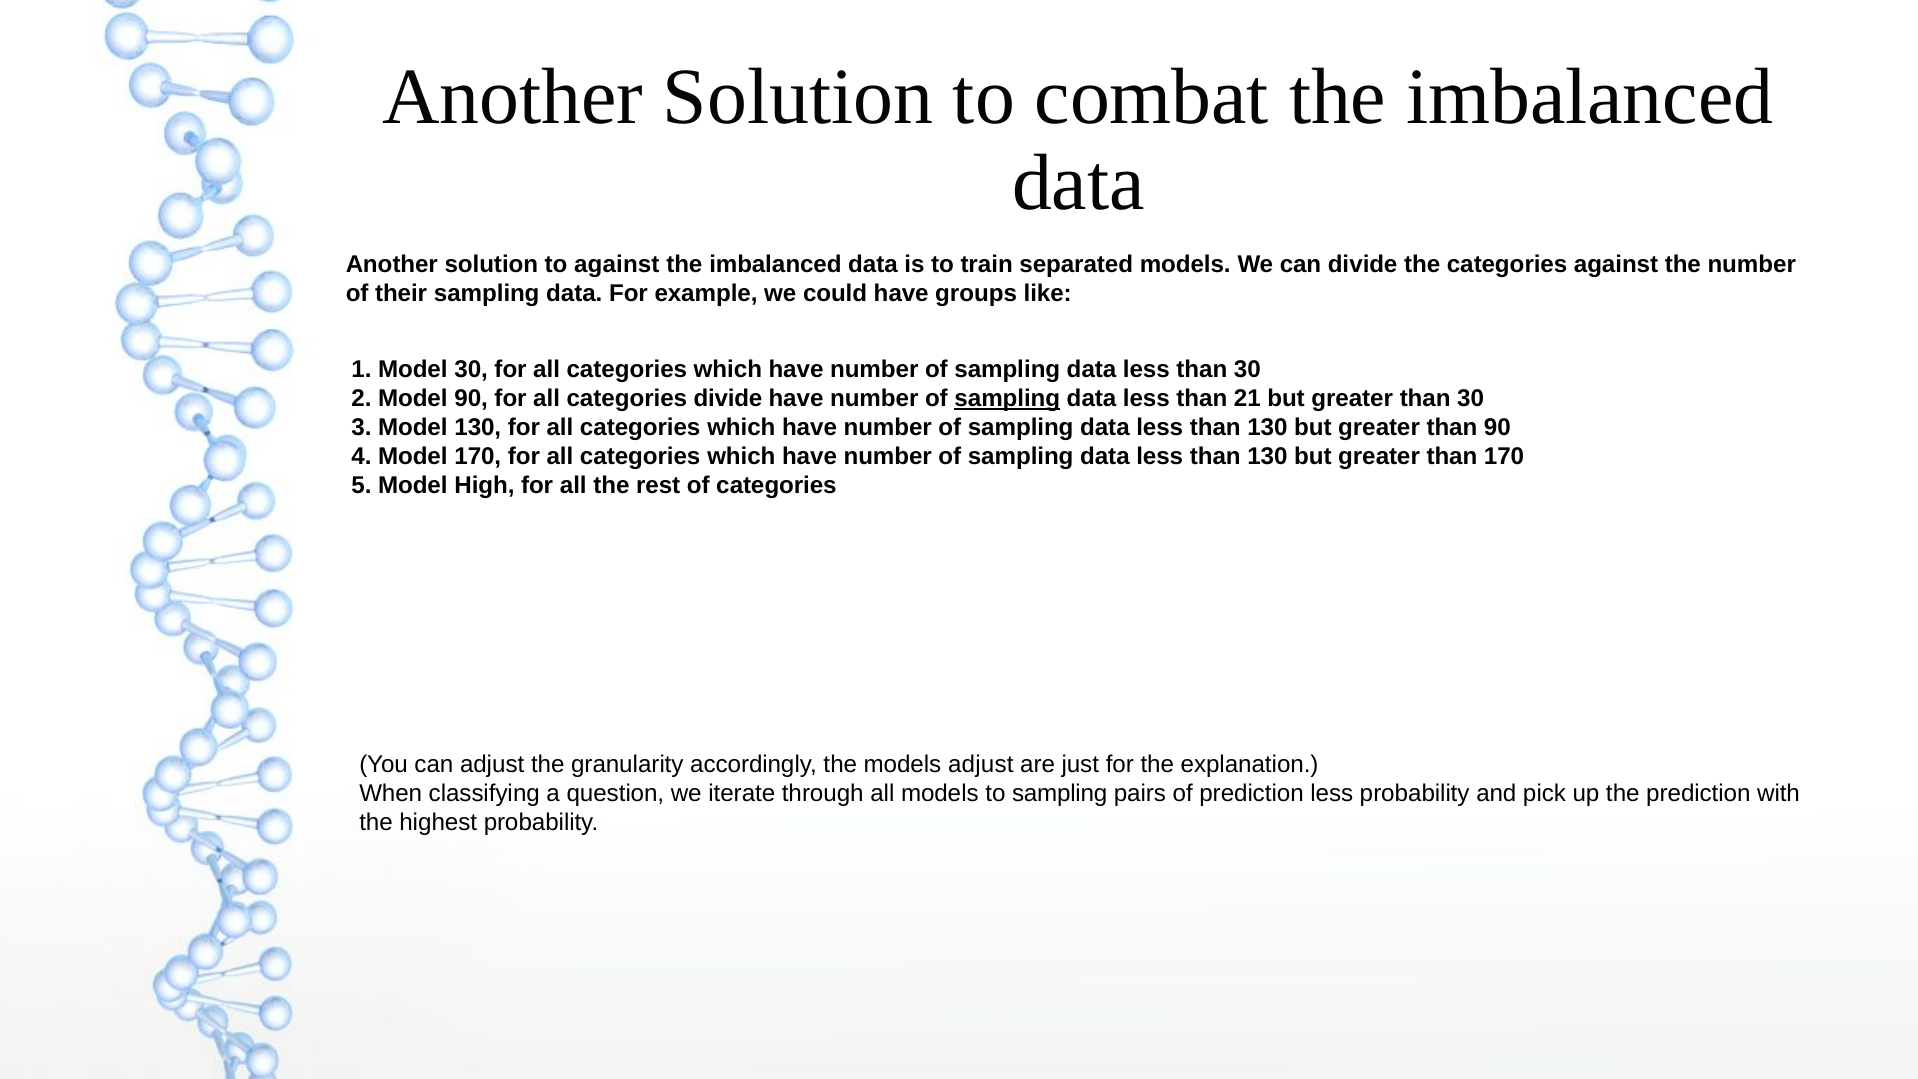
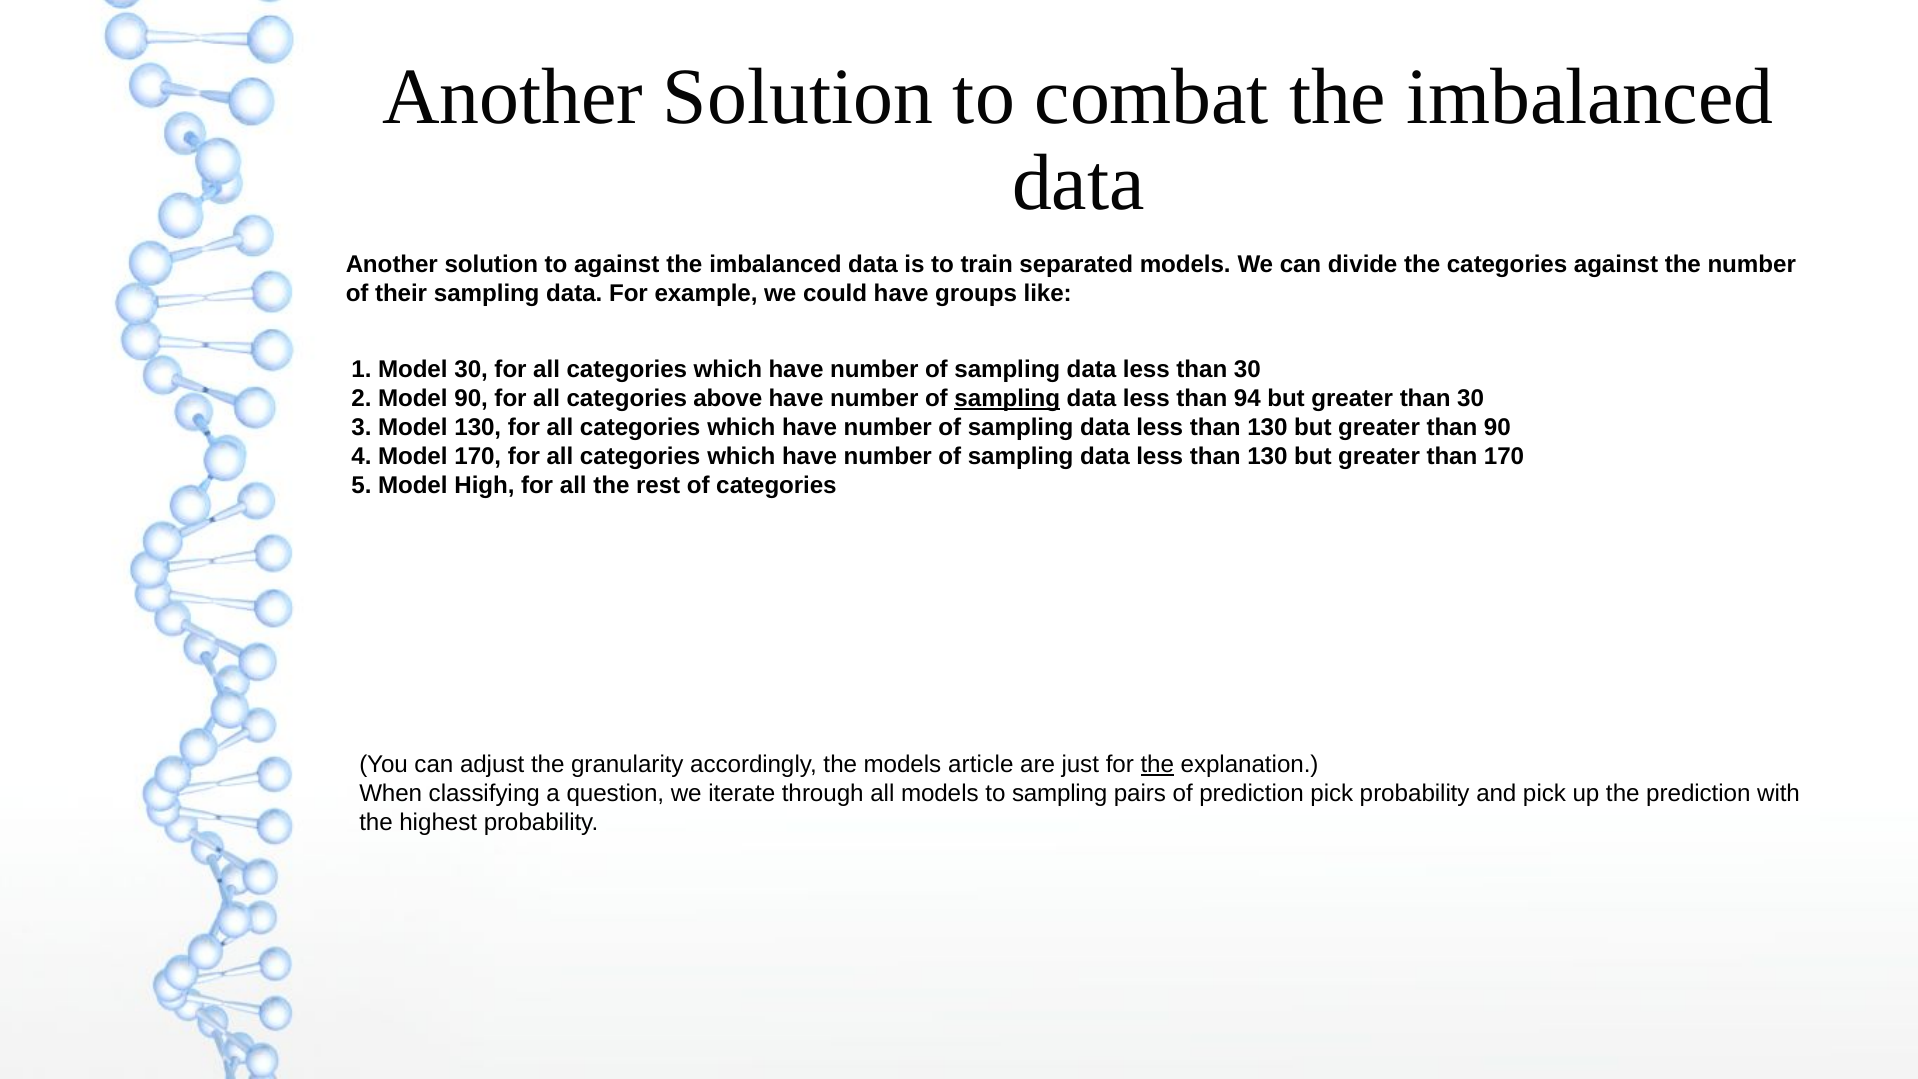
categories divide: divide -> above (728, 399)
21: 21 -> 94 (1247, 399)
models adjust: adjust -> article (981, 765)
the underline: none -> present (1157, 765)
prediction less: less -> pick (1332, 794)
